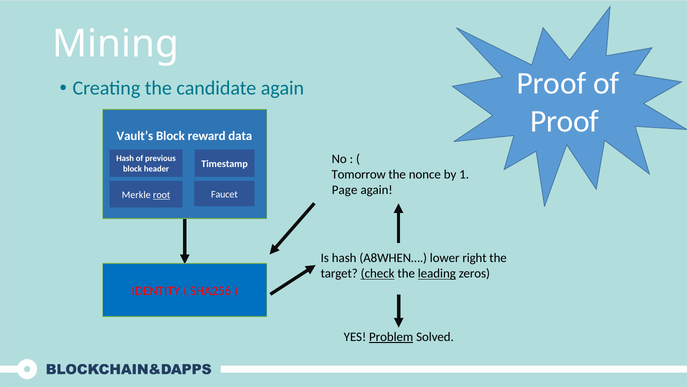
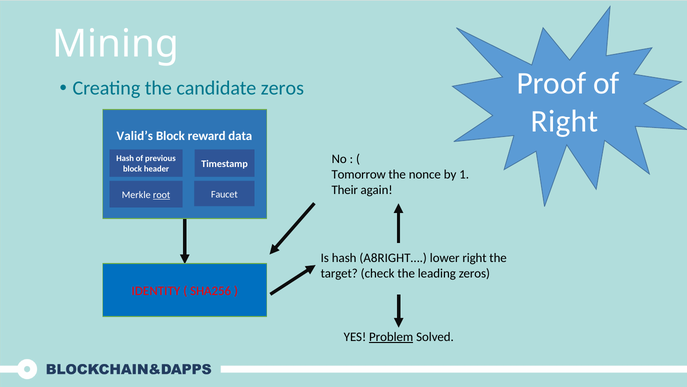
candidate again: again -> zeros (282, 88)
Proof: Proof -> Right (564, 121)
Vault’s: Vault’s -> Valid’s (135, 136)
Page: Page -> Their (345, 190)
A8WHEN…: A8WHEN… -> A8RIGHT… (393, 258)
check underline: present -> none (378, 273)
leading underline: present -> none (437, 273)
